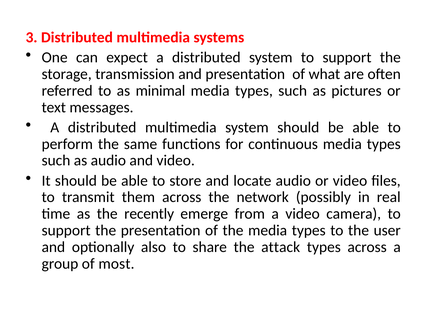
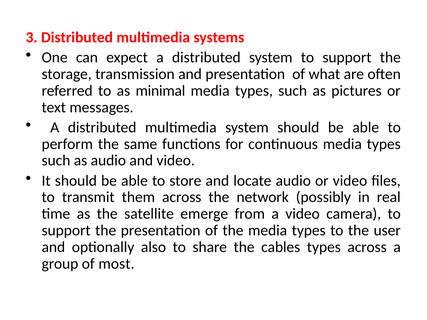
recently: recently -> satellite (149, 214)
attack: attack -> cables (281, 247)
